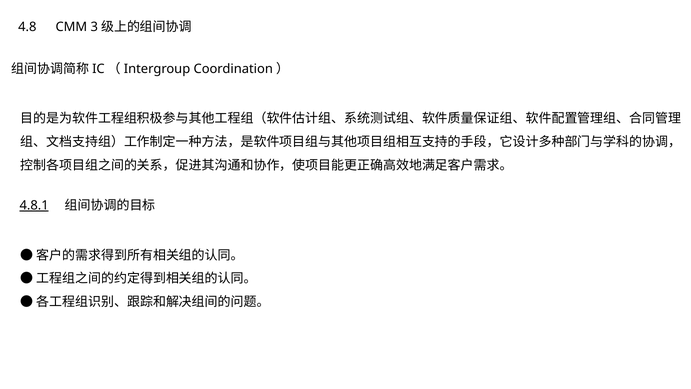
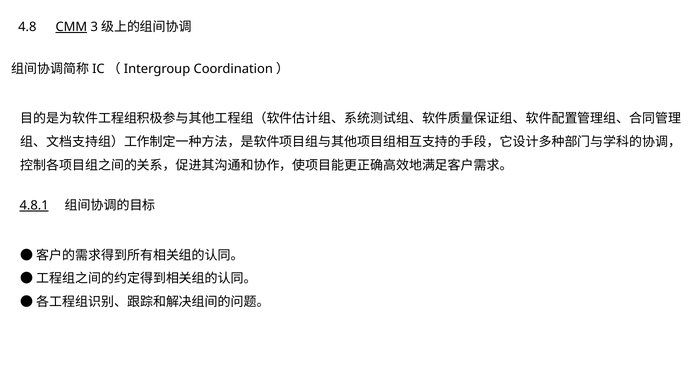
CMM underline: none -> present (71, 27)
